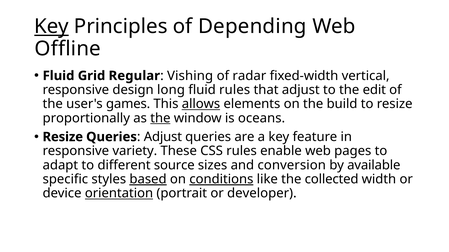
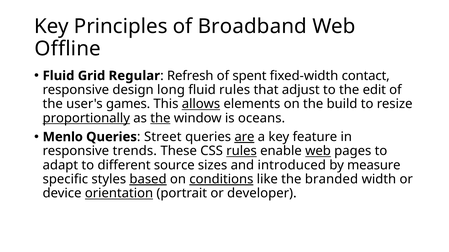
Key underline: present -> none (51, 27)
Depending: Depending -> Broadband (252, 27)
Vishing: Vishing -> Refresh (190, 76)
radar: radar -> spent (249, 76)
vertical: vertical -> contact (366, 76)
proportionally underline: none -> present (86, 118)
Resize: Resize -> Menlo (63, 137)
Adjust: Adjust -> Street (163, 137)
are underline: none -> present (244, 137)
variety: variety -> trends (135, 151)
rules underline: none -> present (242, 151)
web underline: none -> present (318, 151)
conversion: conversion -> introduced (292, 165)
available: available -> measure (374, 165)
collected: collected -> branded (331, 180)
